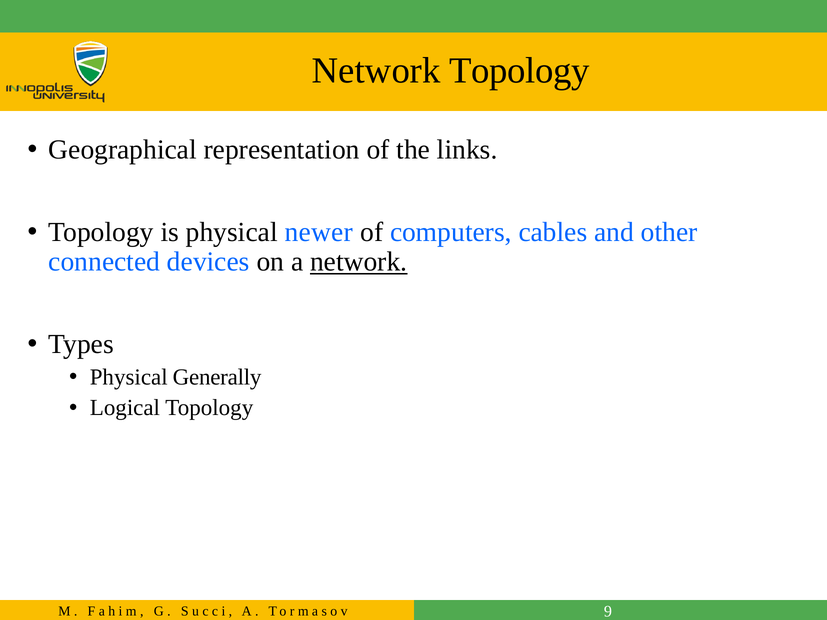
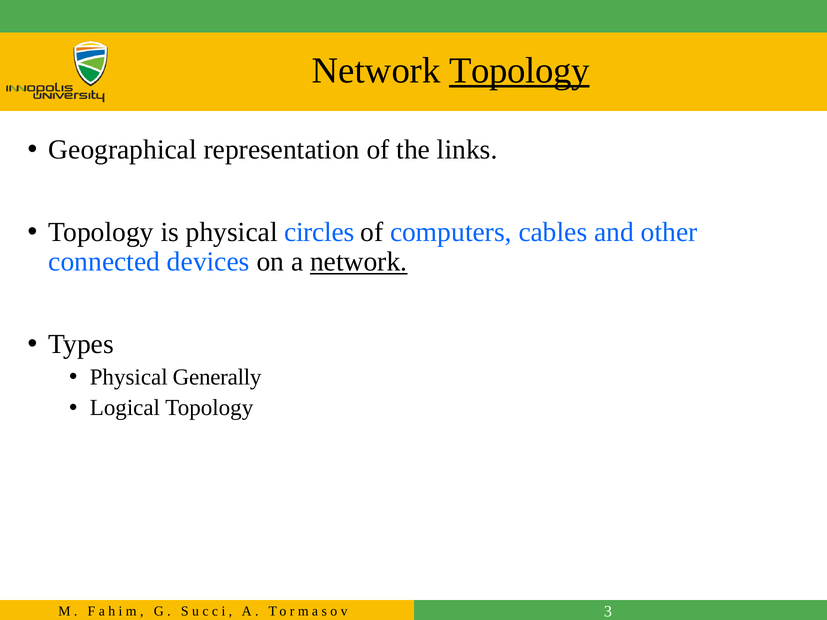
Topology underline: none -> present (519, 71)
newer: newer -> circles (319, 232)
9: 9 -> 3 (608, 612)
